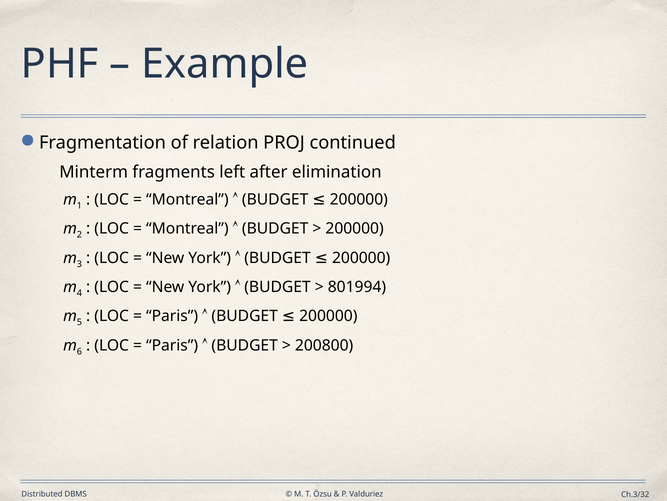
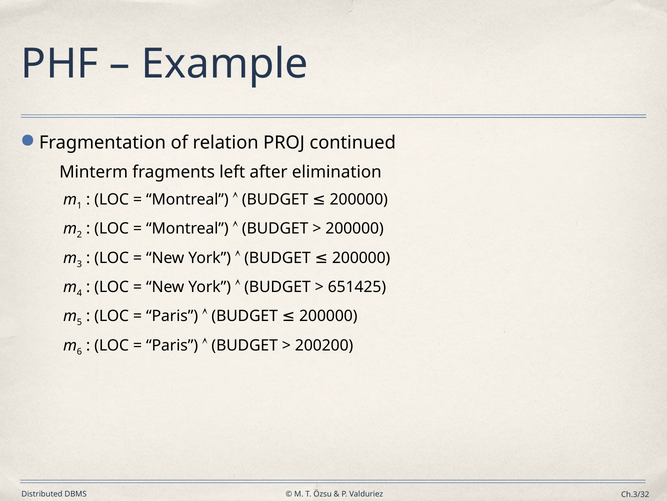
801994: 801994 -> 651425 (357, 287)
200800: 200800 -> 200200 (324, 345)
